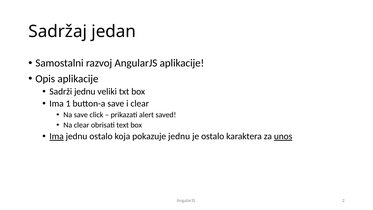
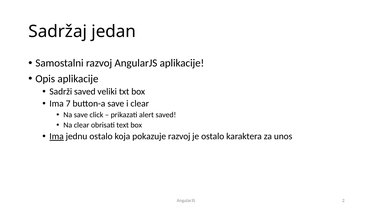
Sadrži jednu: jednu -> saved (85, 92)
1: 1 -> 7 (68, 104)
pokazuje jednu: jednu -> razvoj (179, 136)
unos underline: present -> none (283, 136)
